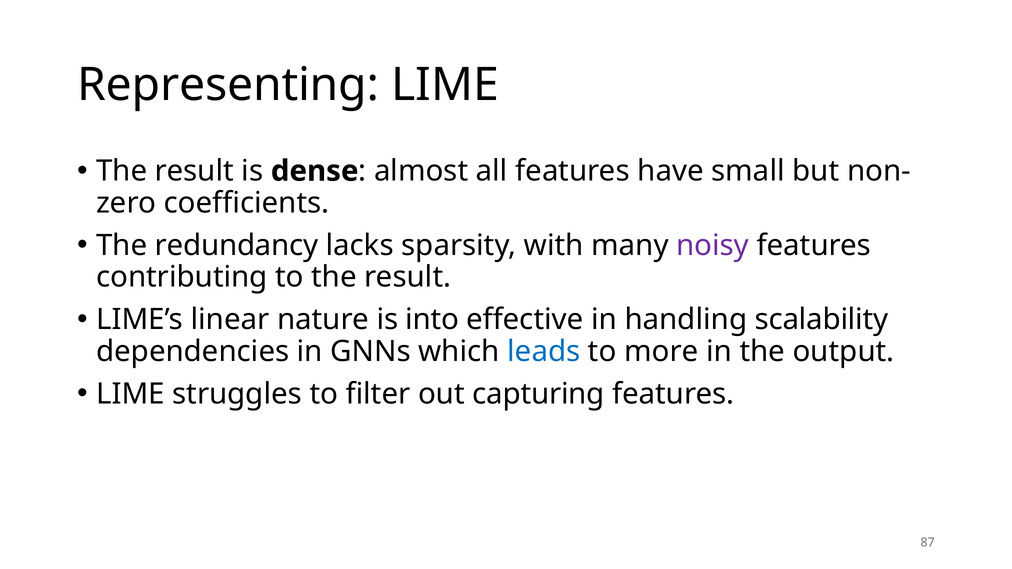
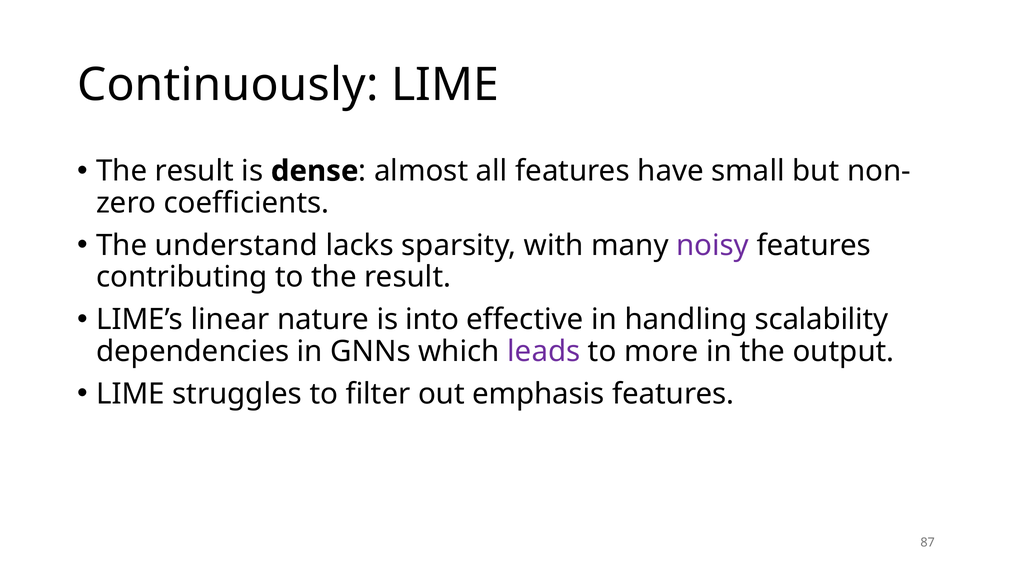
Representing: Representing -> Continuously (228, 85)
redundancy: redundancy -> understand (236, 245)
leads colour: blue -> purple (544, 352)
capturing: capturing -> emphasis (538, 394)
